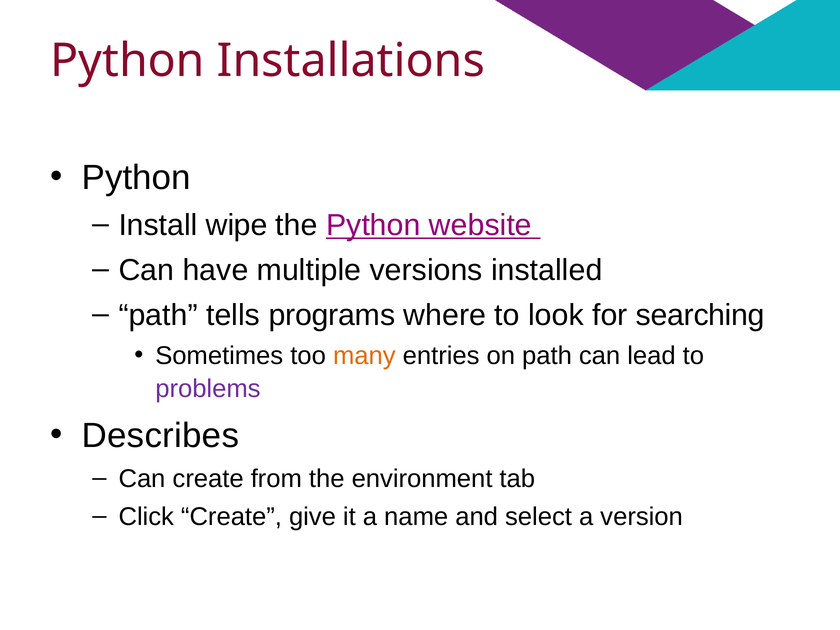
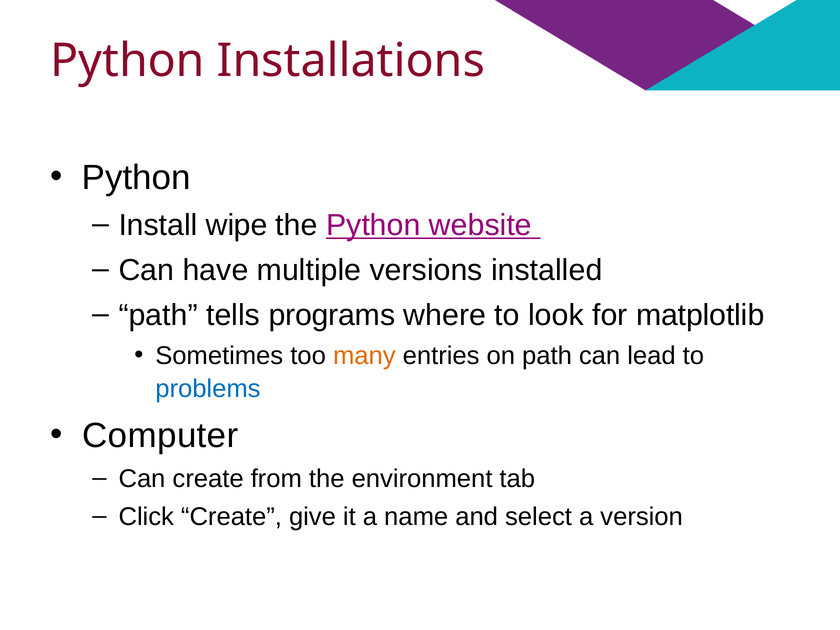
searching: searching -> matplotlib (700, 315)
problems colour: purple -> blue (208, 389)
Describes: Describes -> Computer (160, 436)
